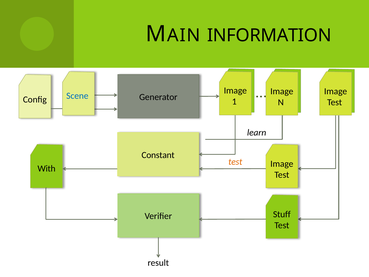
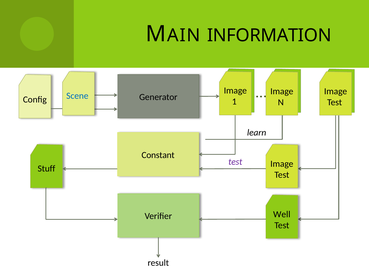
test colour: orange -> purple (235, 162)
With: With -> Stuff (46, 168)
Stuff: Stuff -> Well (282, 214)
